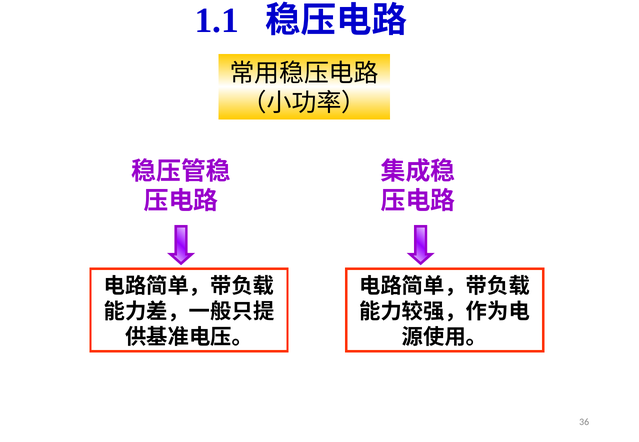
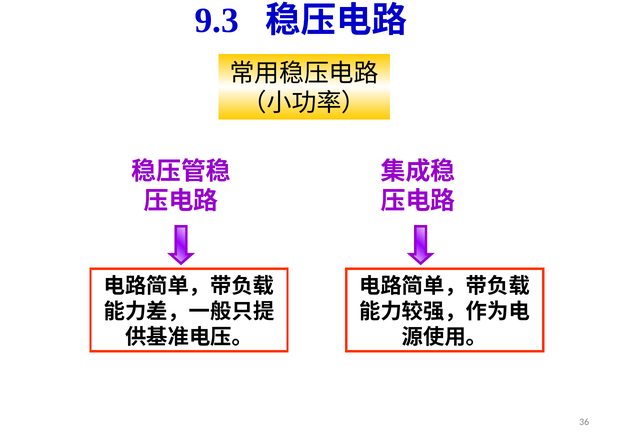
1.1: 1.1 -> 9.3 (217, 21)
